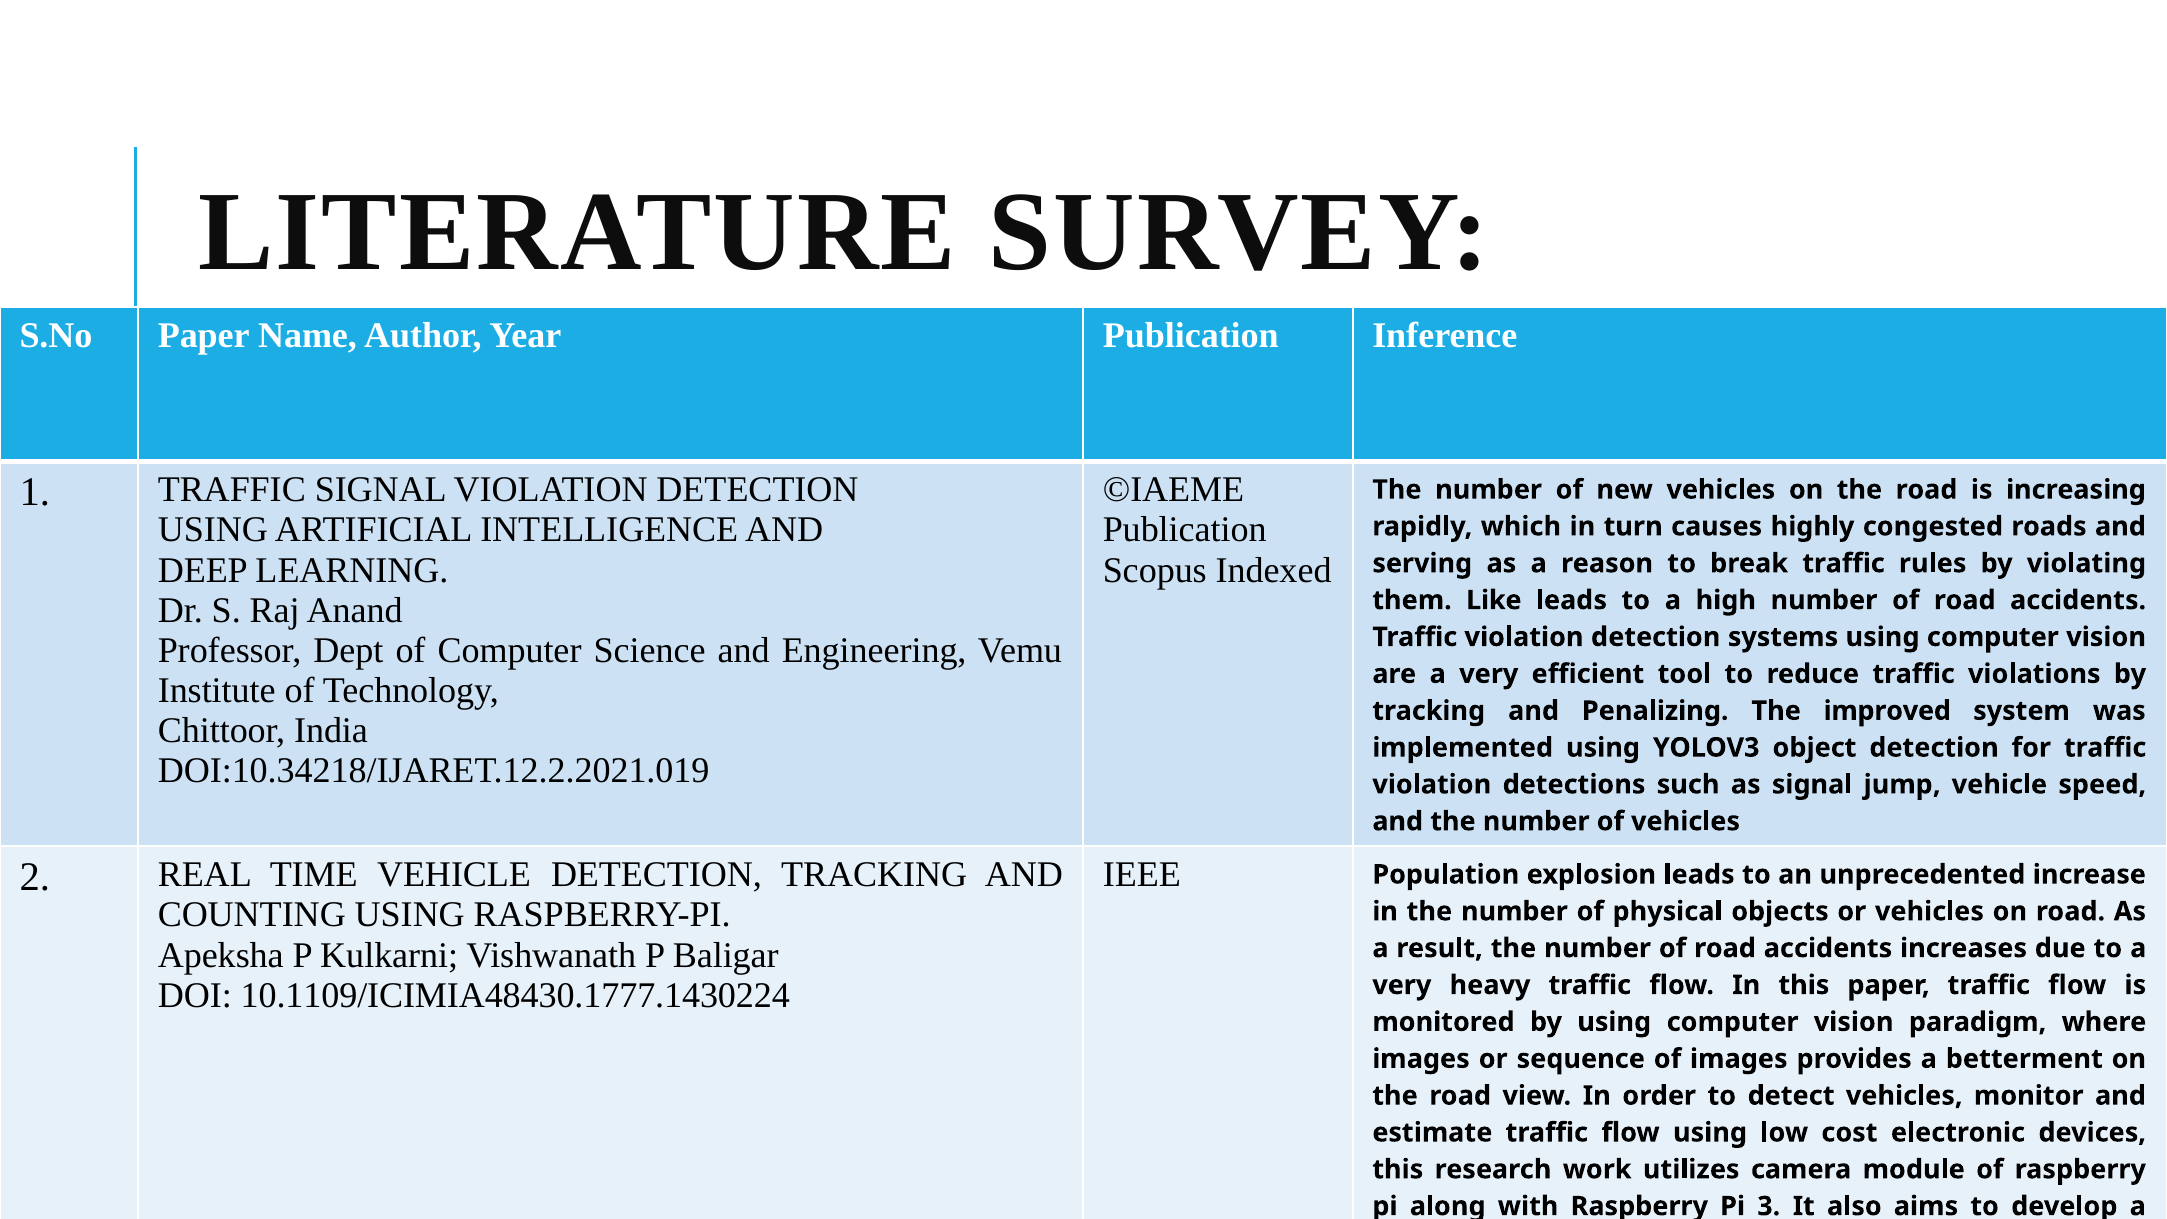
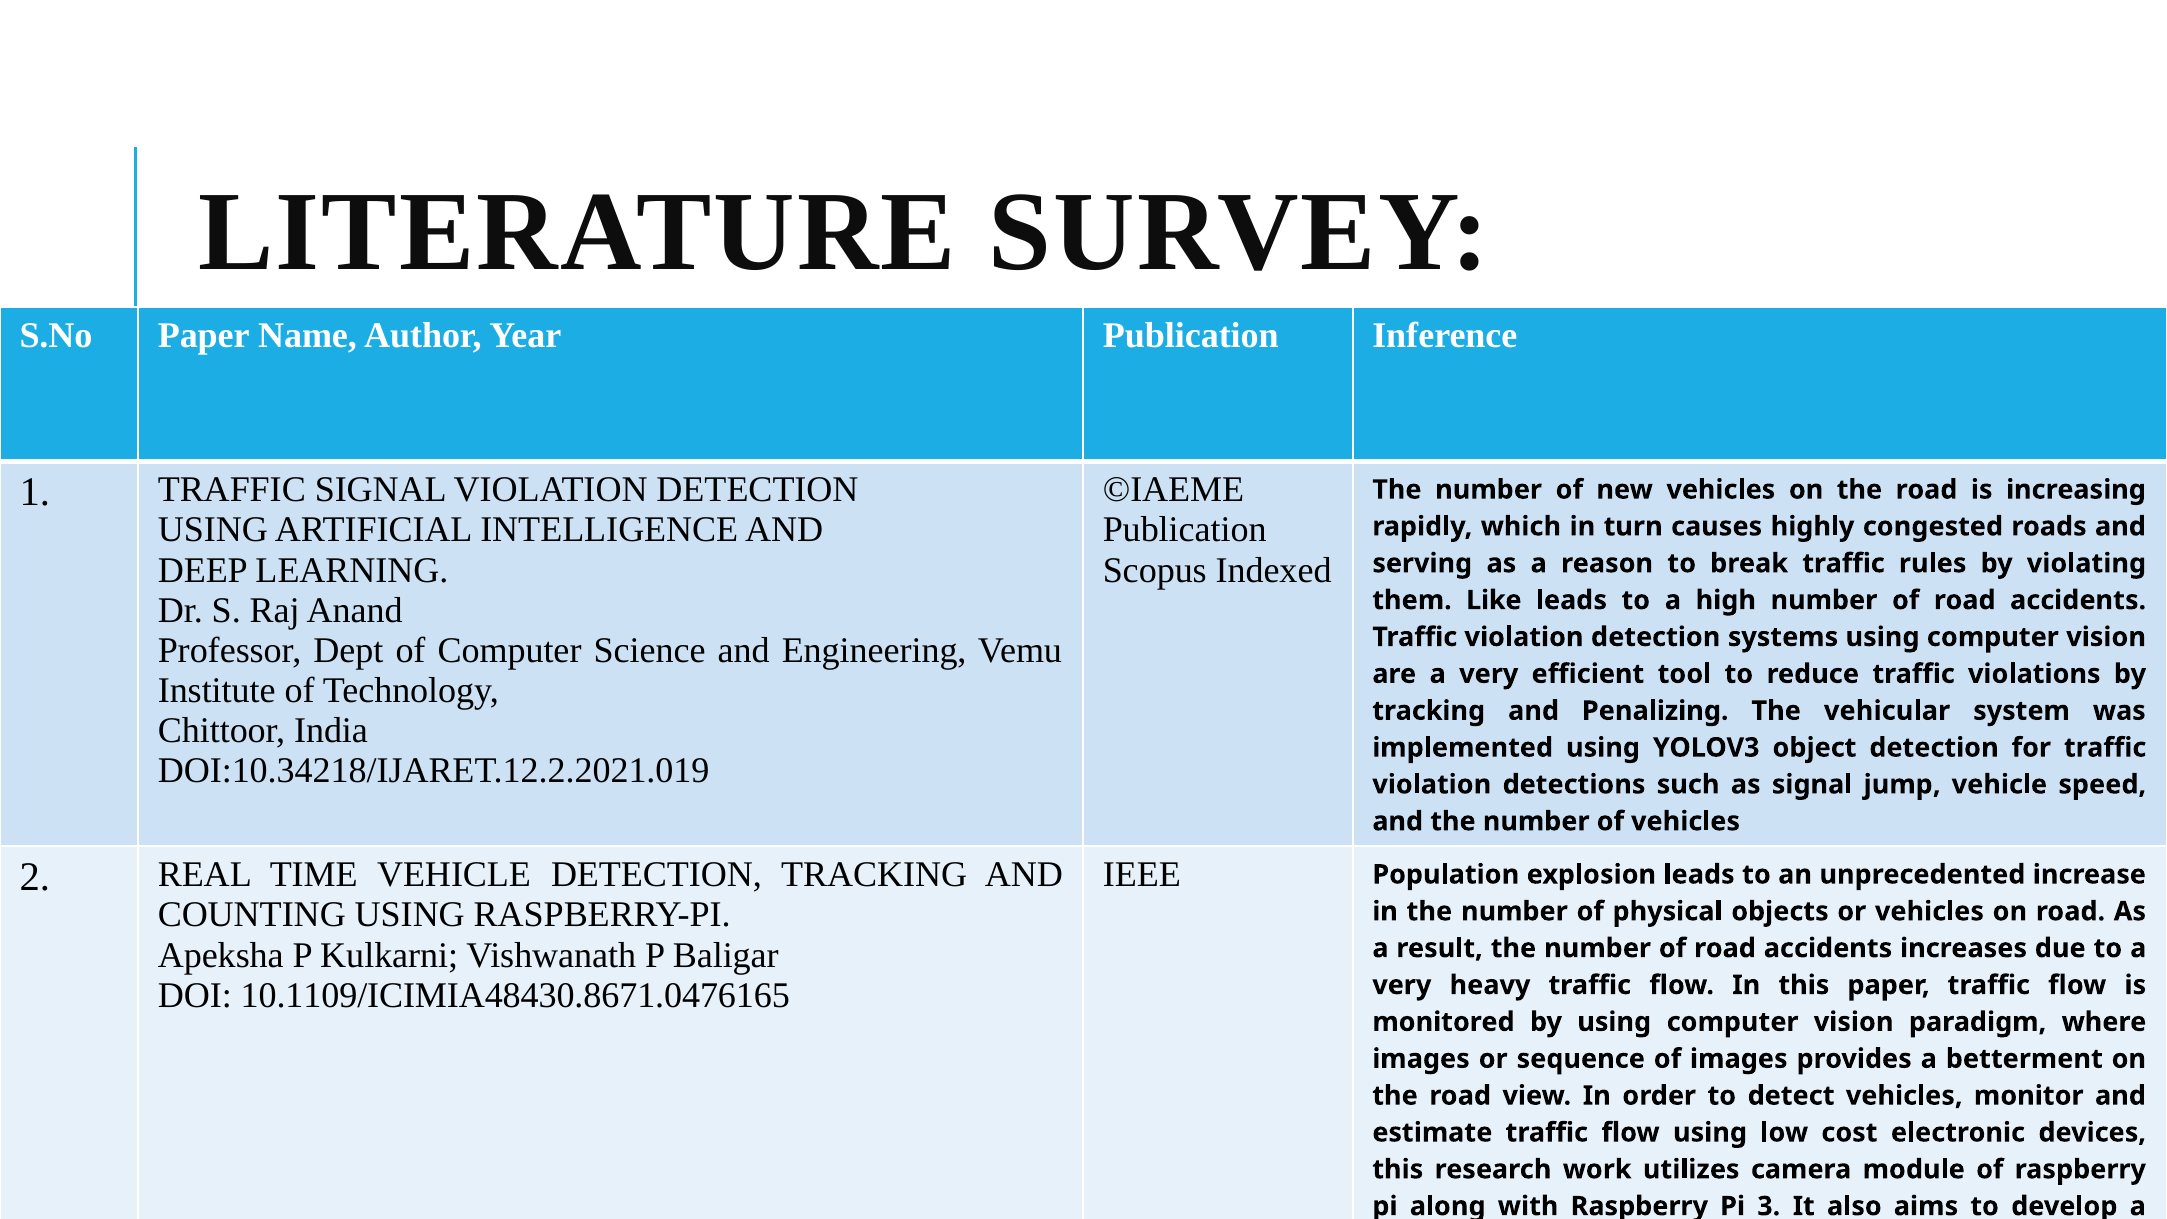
improved: improved -> vehicular (1887, 711)
10.1109/ICIMIA48430.1777.1430224: 10.1109/ICIMIA48430.1777.1430224 -> 10.1109/ICIMIA48430.8671.0476165 (515, 995)
